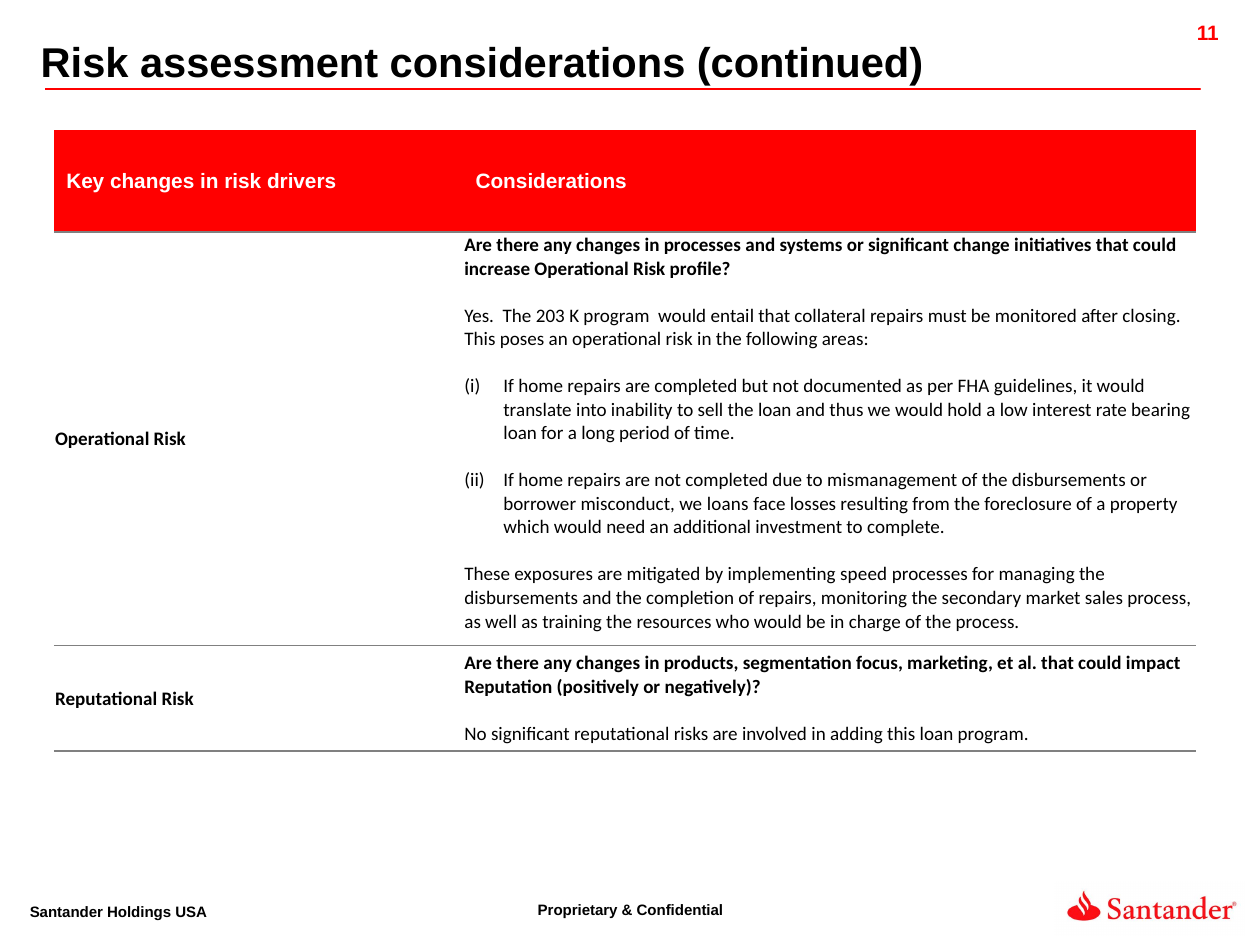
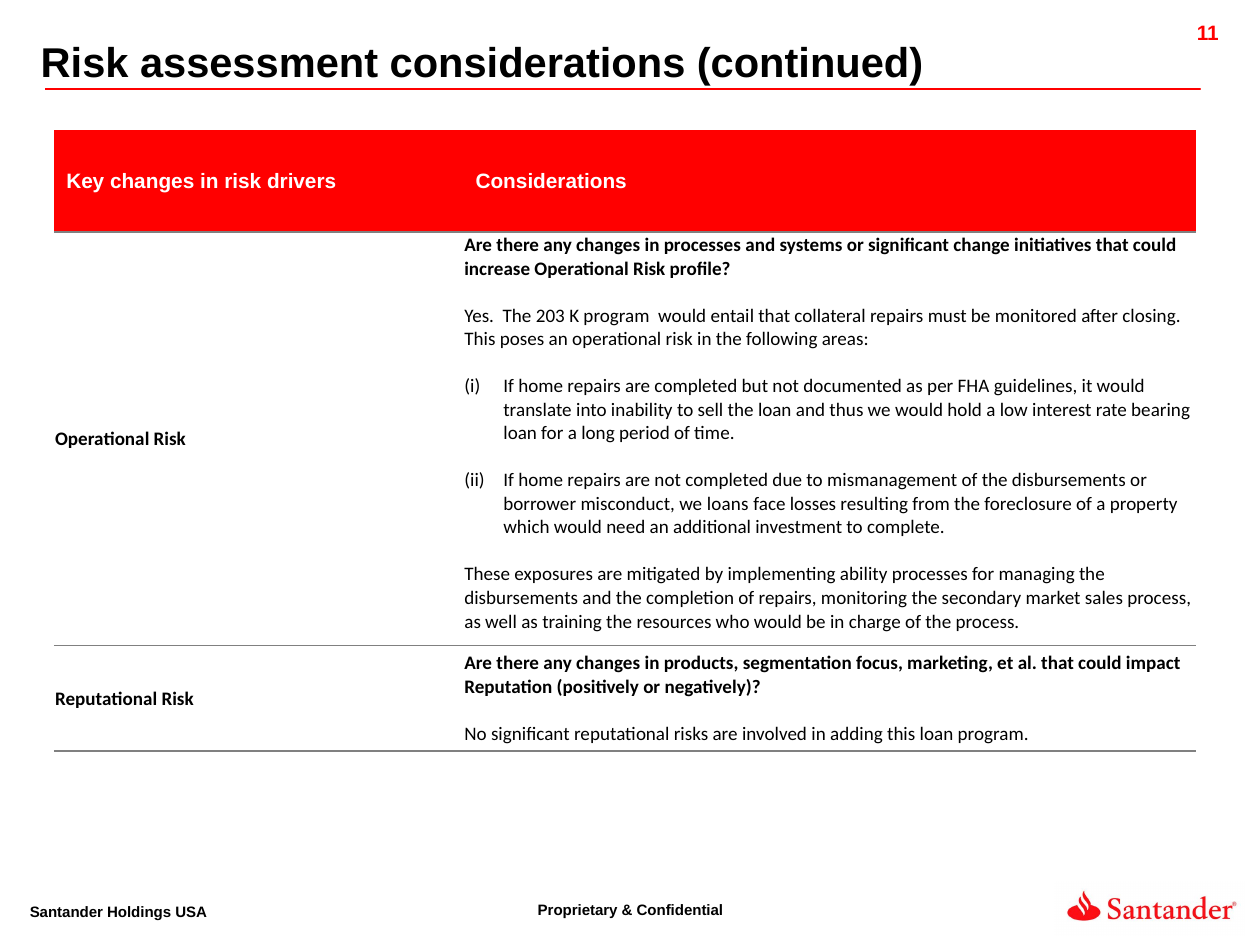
speed: speed -> ability (864, 575)
